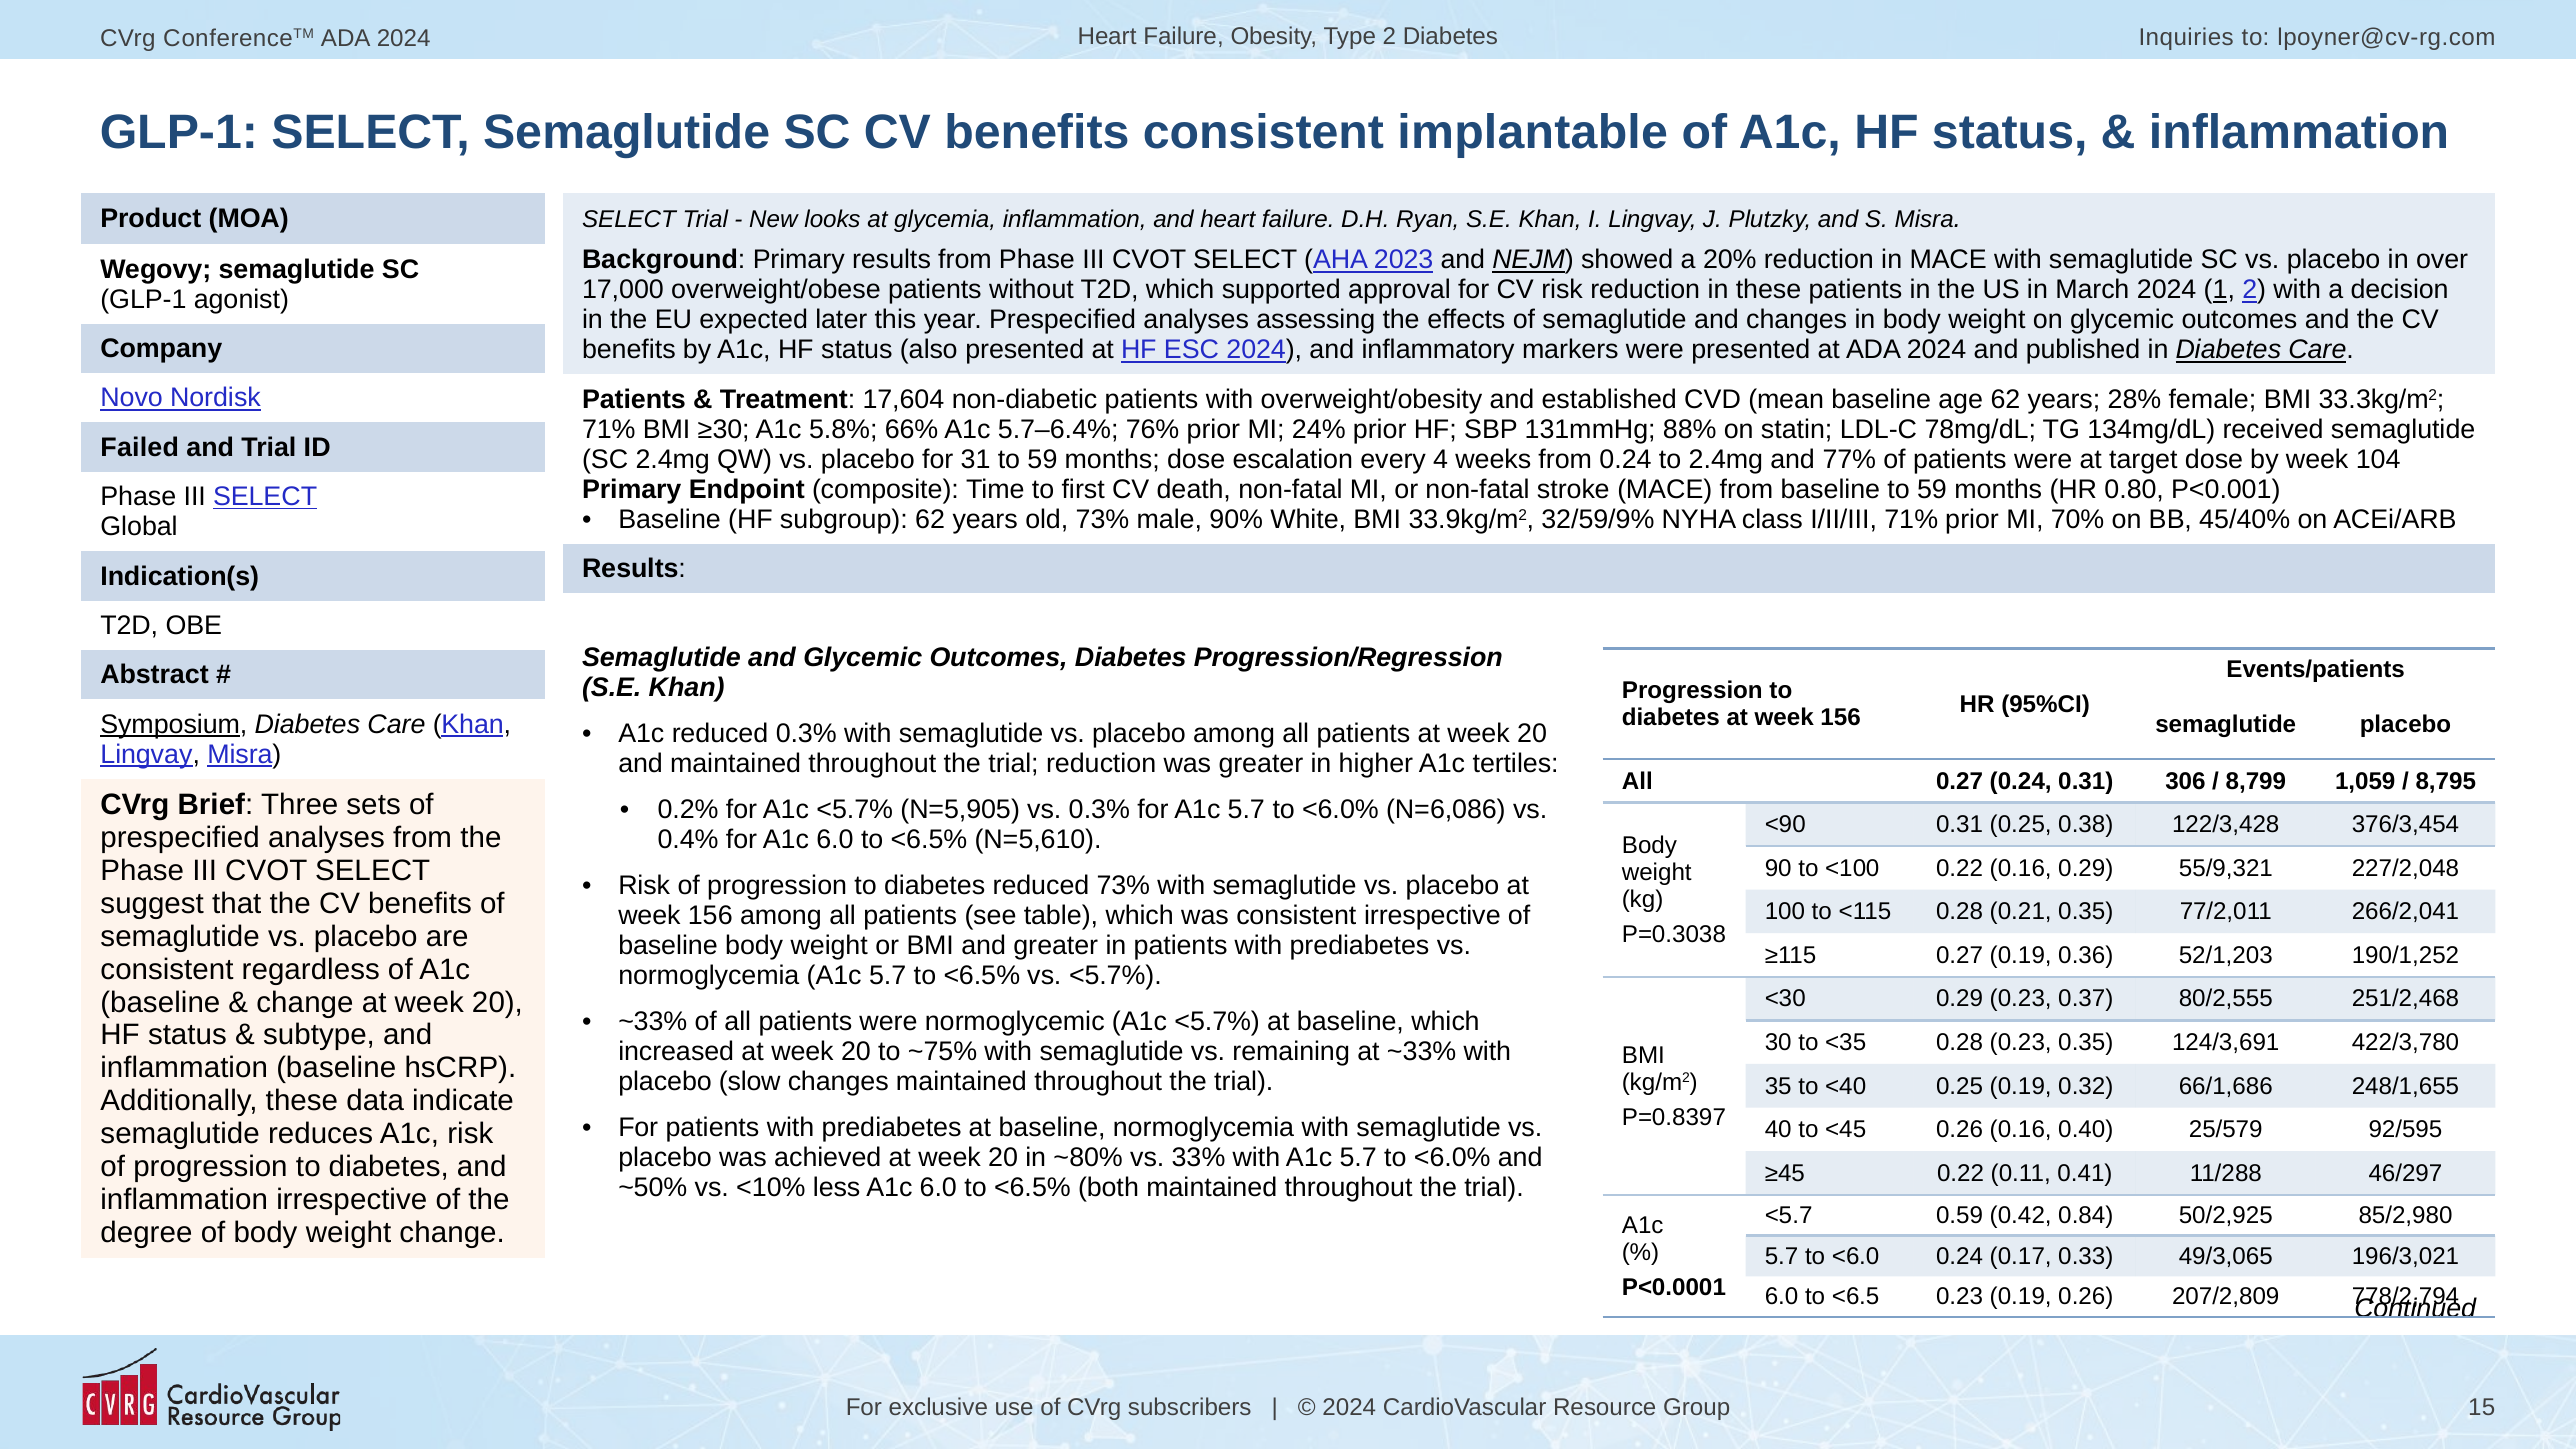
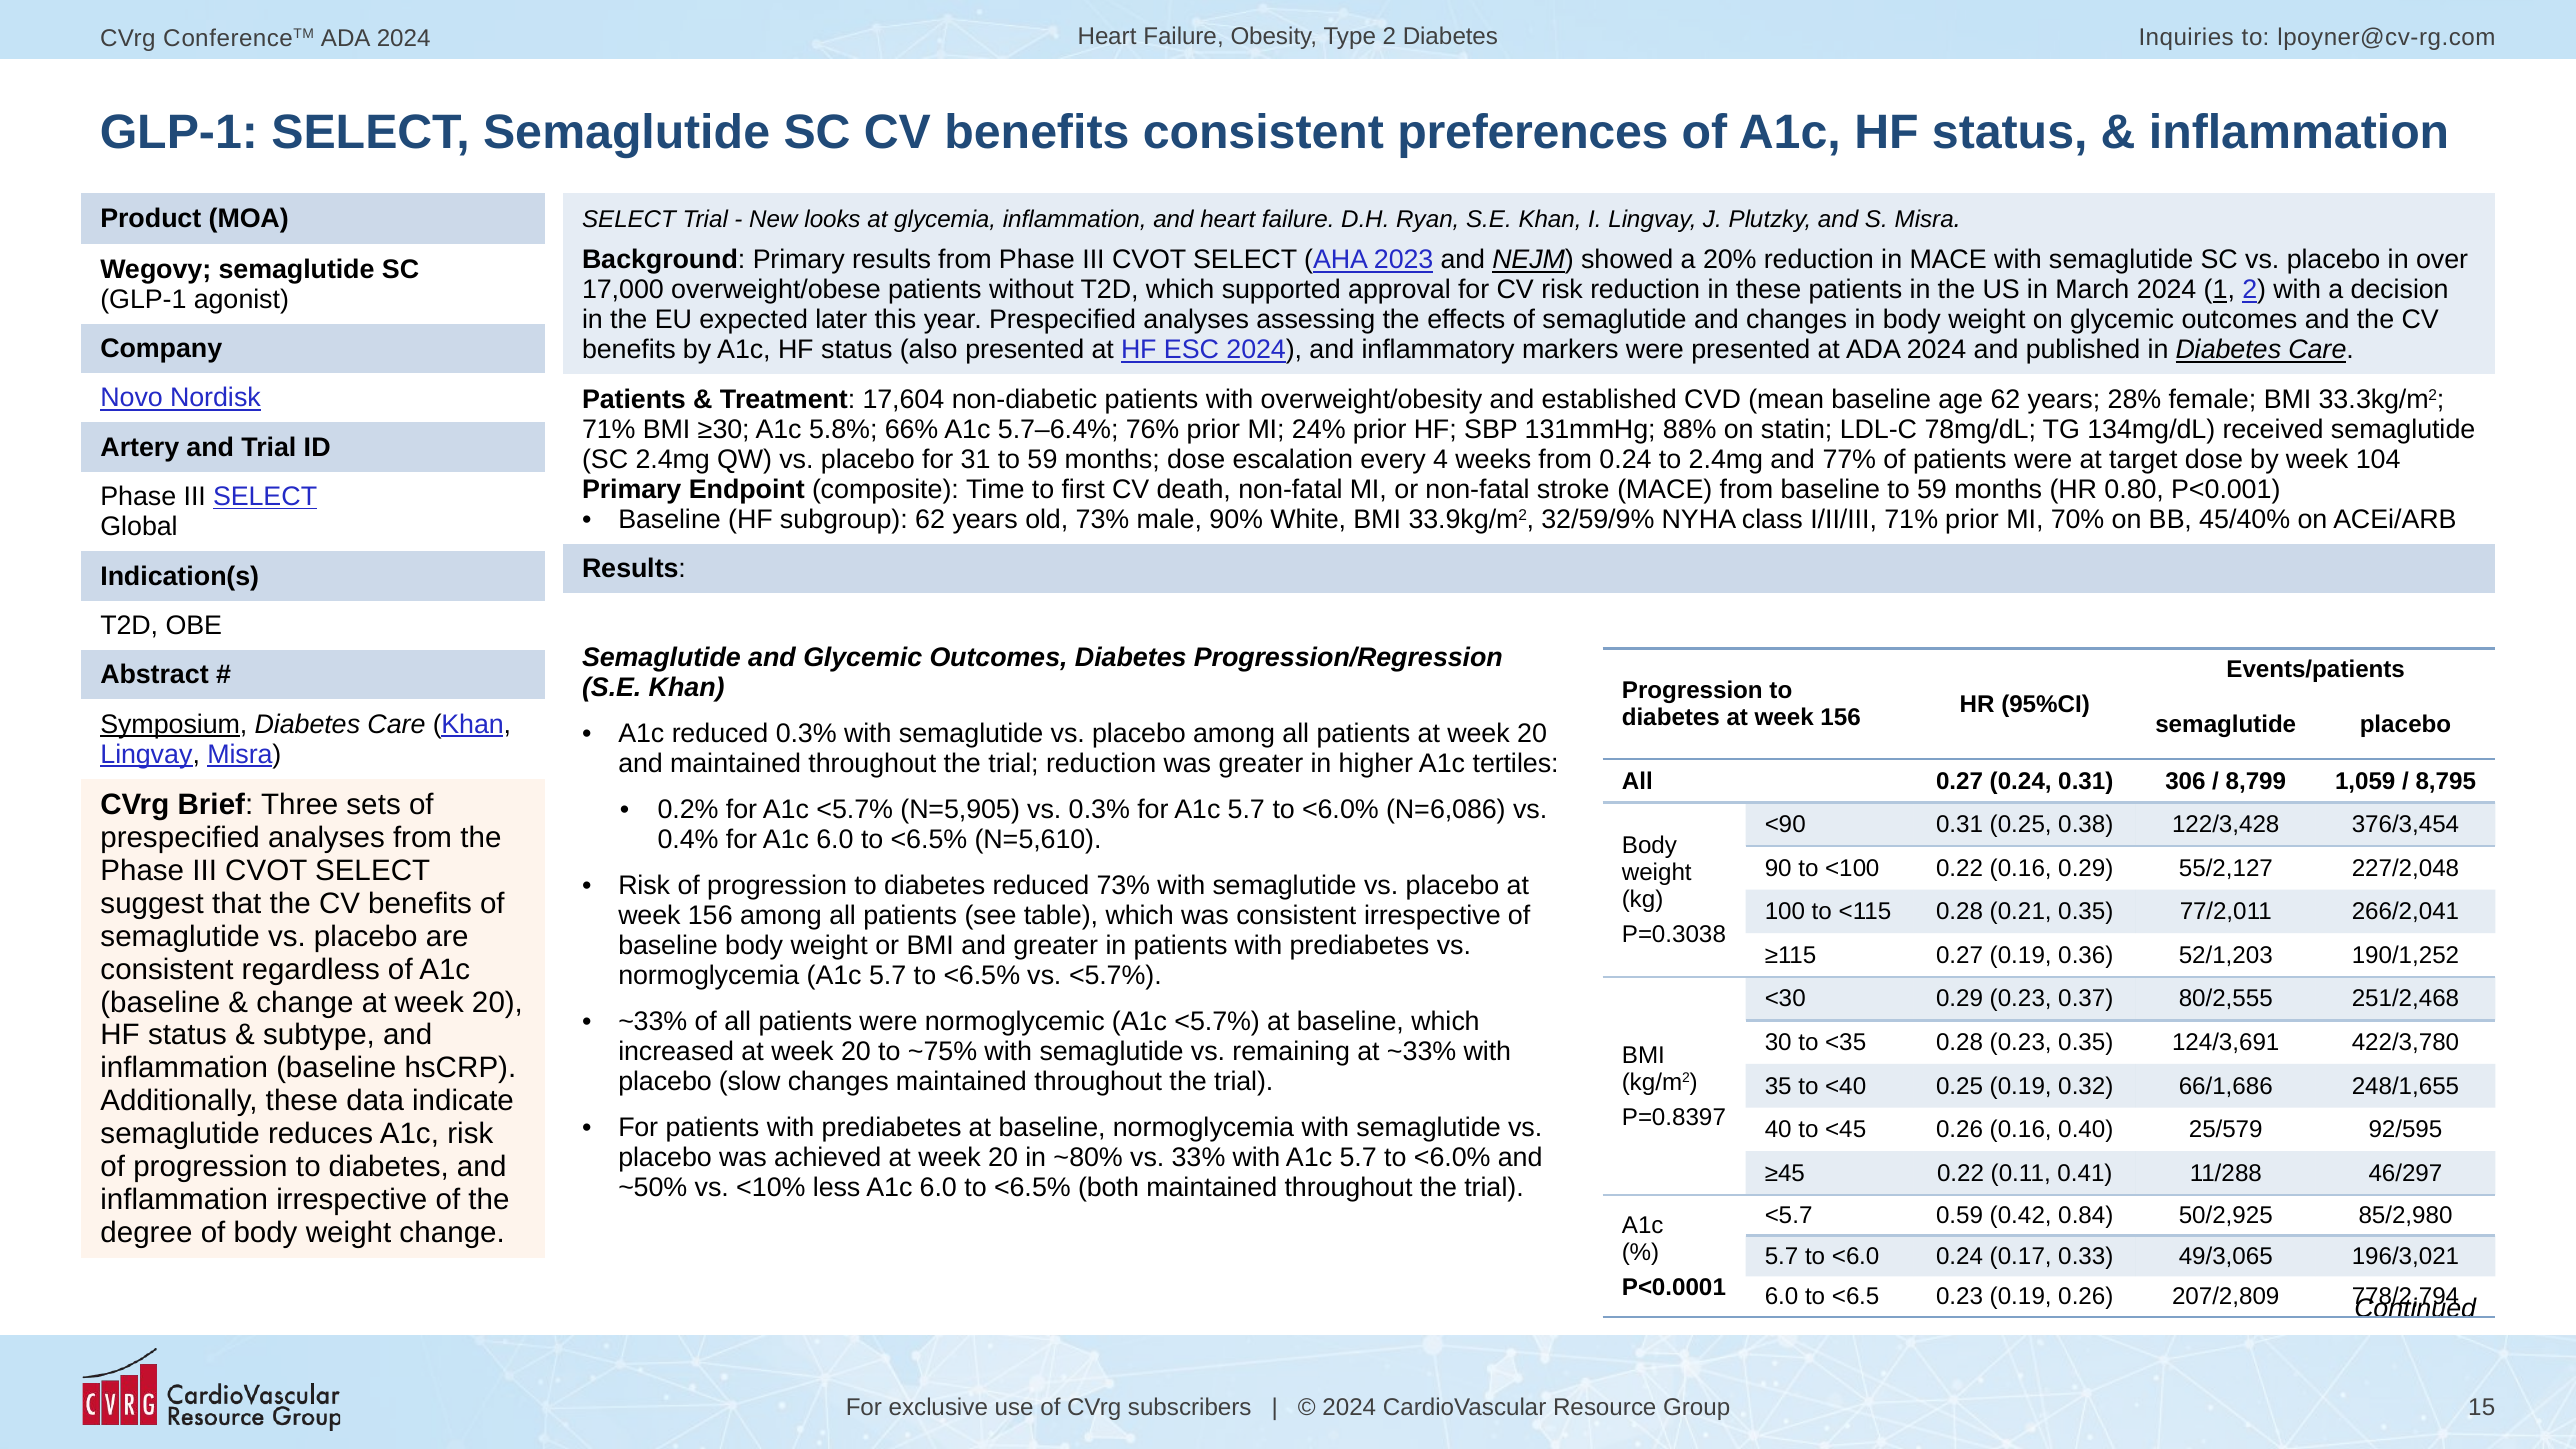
implantable: implantable -> preferences (1533, 133)
Failed: Failed -> Artery (140, 447)
55/9,321: 55/9,321 -> 55/2,127 (2226, 868)
